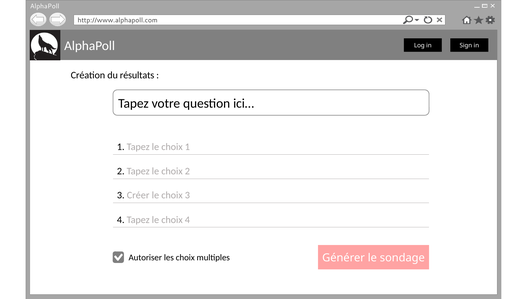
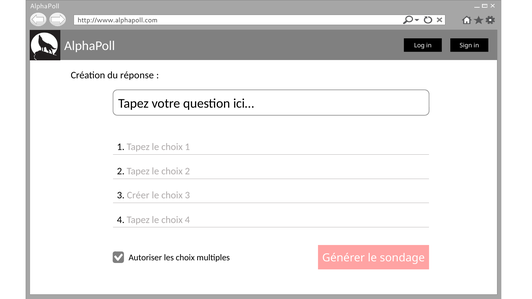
résultats: résultats -> réponse (137, 75)
